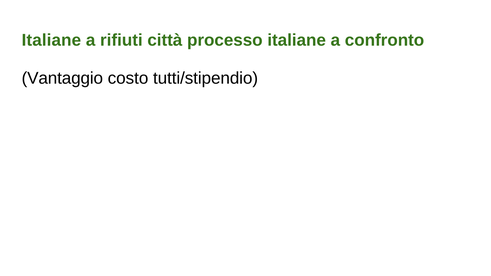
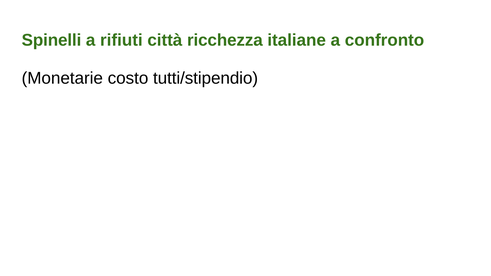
Italiane: Italiane -> Spinelli (51, 40)
processo: processo -> ricchezza (225, 40)
Vantaggio: Vantaggio -> Monetarie (62, 78)
